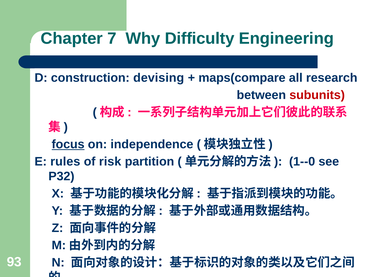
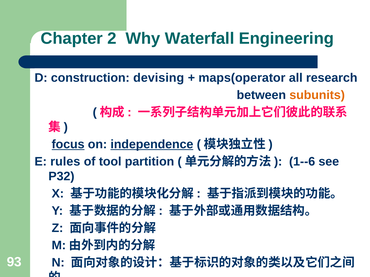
7: 7 -> 2 (112, 38)
Difficulty: Difficulty -> Waterfall (200, 38)
maps(compare: maps(compare -> maps(operator (242, 78)
subunits colour: red -> orange (317, 95)
independence underline: none -> present (152, 145)
risk: risk -> tool (110, 162)
1--0: 1--0 -> 1--6 (302, 162)
